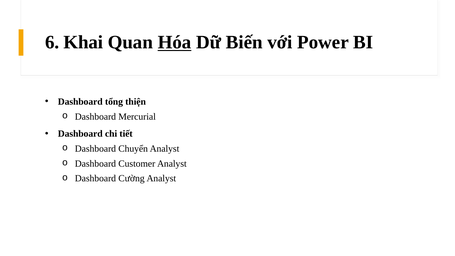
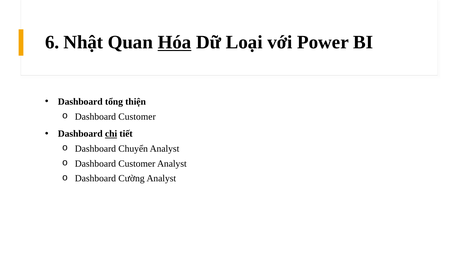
Khai: Khai -> Nhật (83, 42)
Biến: Biến -> Loại (244, 42)
Mercurial: Mercurial -> Customer (137, 117)
chi underline: none -> present (111, 134)
